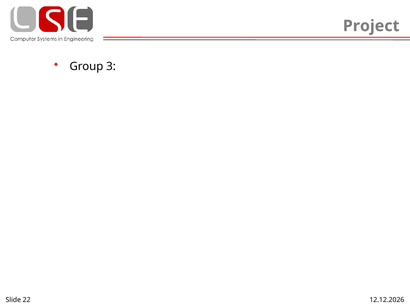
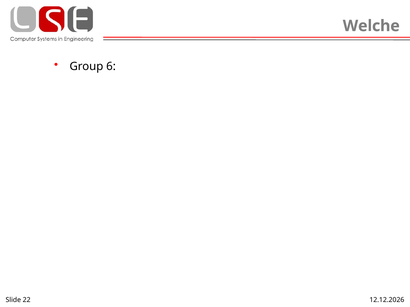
Project: Project -> Welche (371, 26)
3: 3 -> 6 (111, 67)
